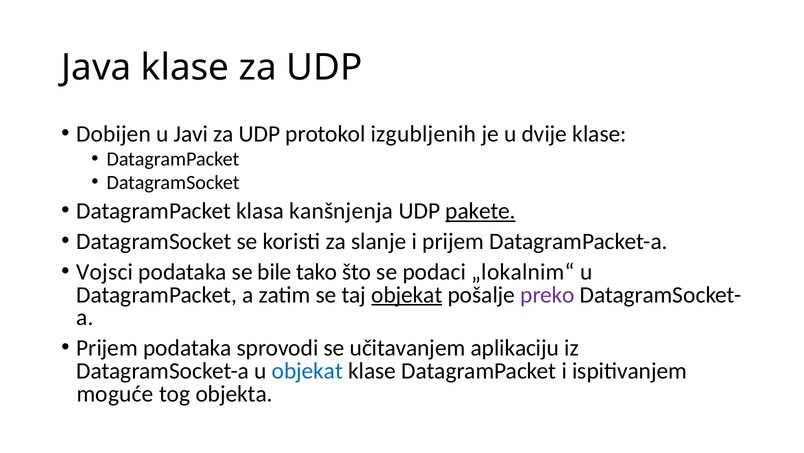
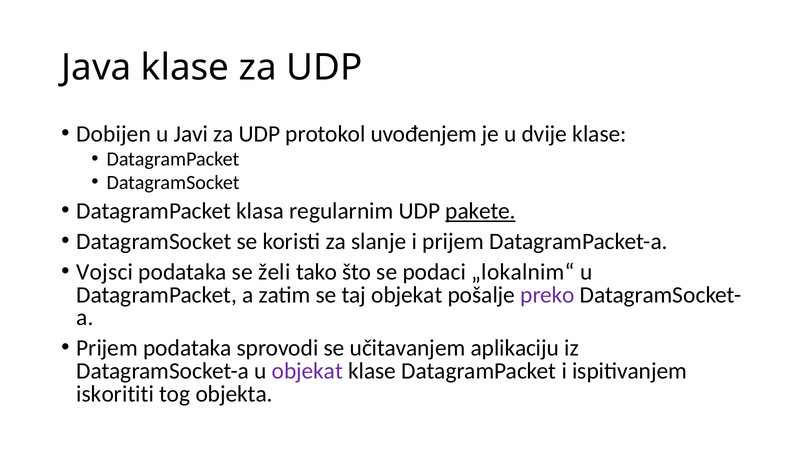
izgubljenih: izgubljenih -> uvođenjem (424, 134)
kanšnjenja: kanšnjenja -> regularnim (341, 211)
bile: bile -> želi (274, 272)
objekat underline: present -> none (407, 294)
objekat colour: blue -> purple (307, 370)
moguće: moguće -> iskorititi (115, 393)
